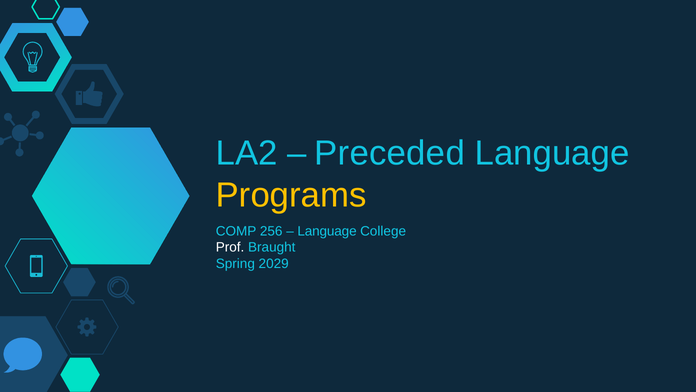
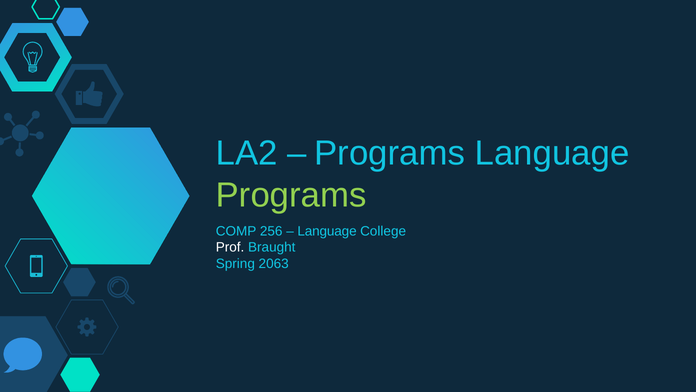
Preceded: Preceded -> Programs (390, 153)
Programs colour: yellow -> light green (291, 195)
2029: 2029 -> 2063 (274, 263)
